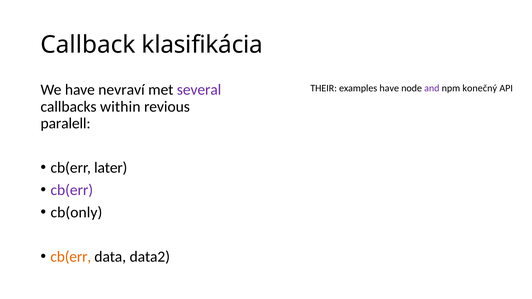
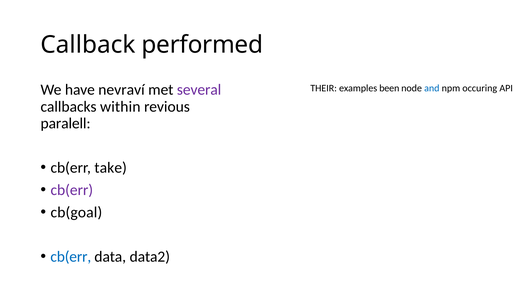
klasifikácia: klasifikácia -> performed (202, 45)
examples have: have -> been (389, 88)
and colour: purple -> blue (432, 88)
konečný: konečný -> occuring (480, 88)
later: later -> take (111, 168)
cb(only: cb(only -> cb(goal (76, 212)
cb(err colour: orange -> blue (71, 257)
